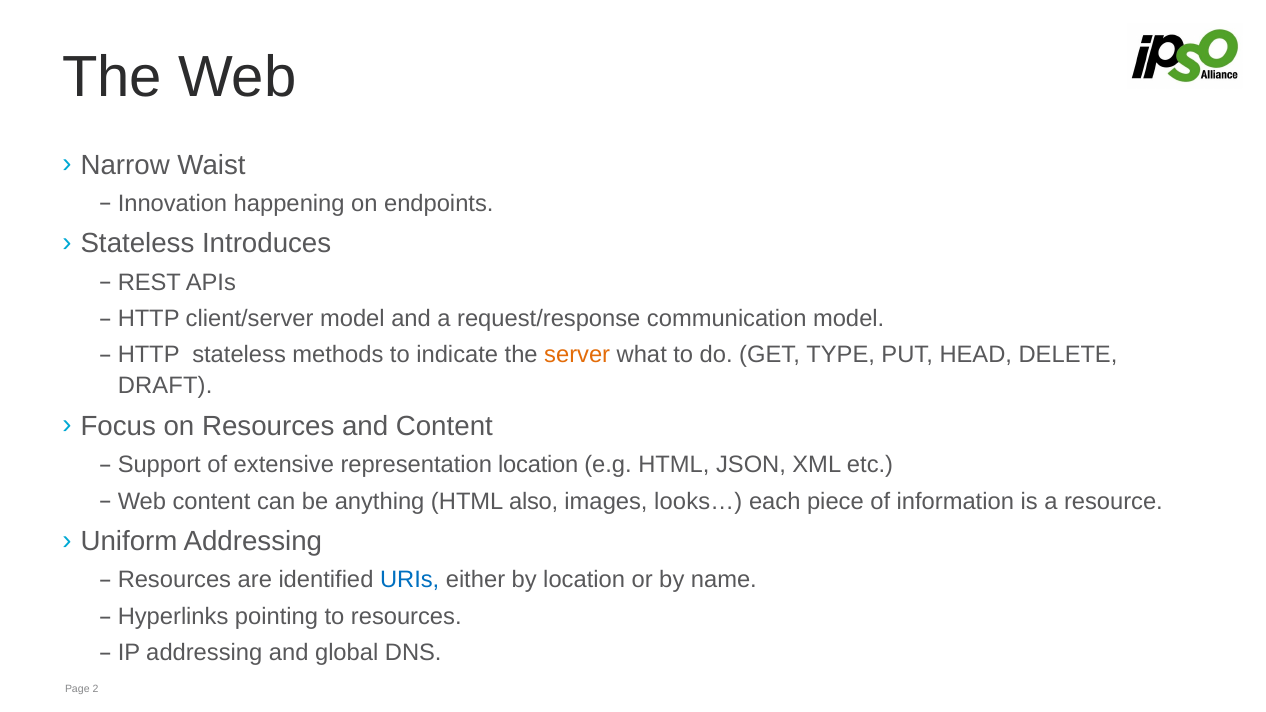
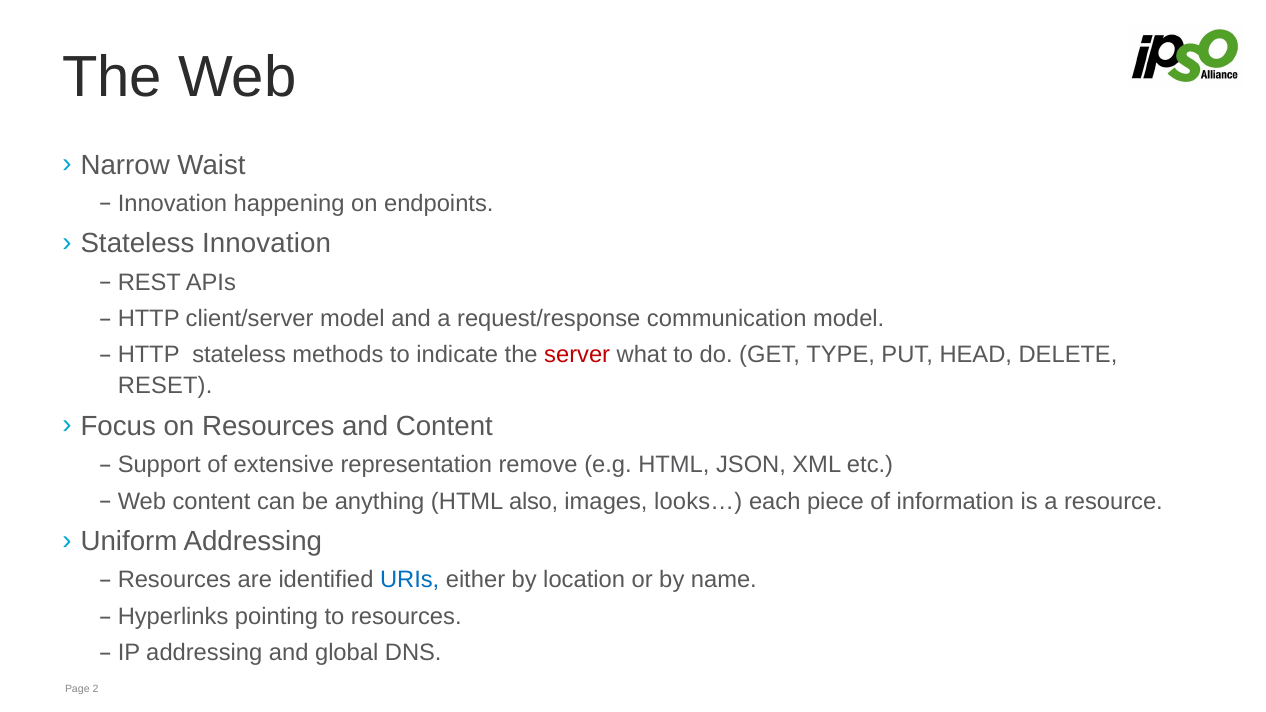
Stateless Introduces: Introduces -> Innovation (267, 244)
server colour: orange -> red (577, 355)
DRAFT: DRAFT -> RESET (165, 386)
representation location: location -> remove (538, 465)
